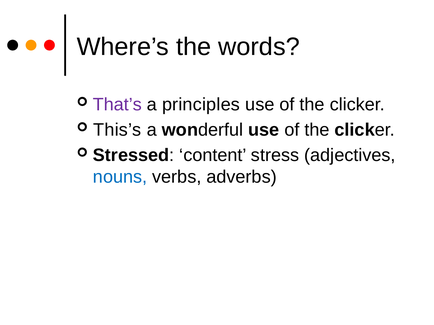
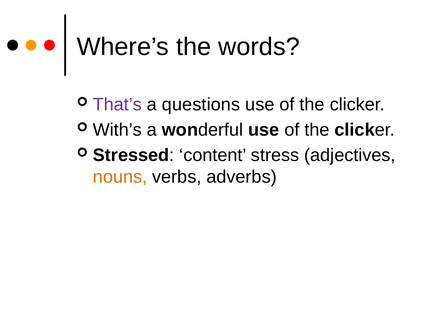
principles: principles -> questions (201, 105)
This’s: This’s -> With’s (117, 130)
nouns colour: blue -> orange (120, 177)
